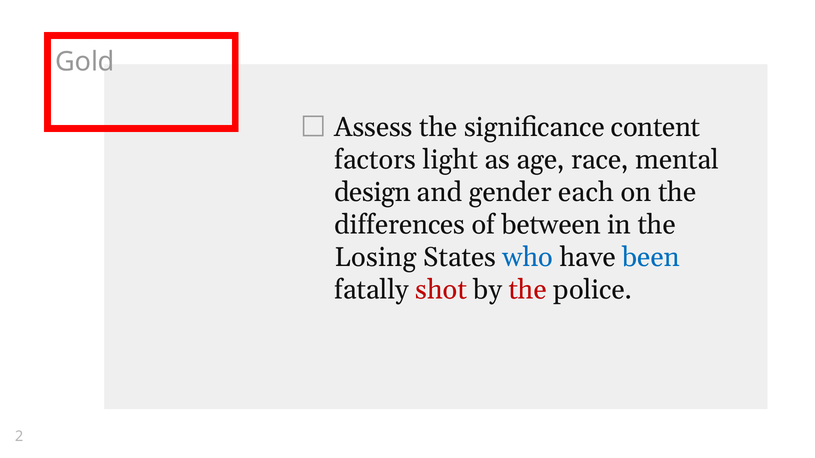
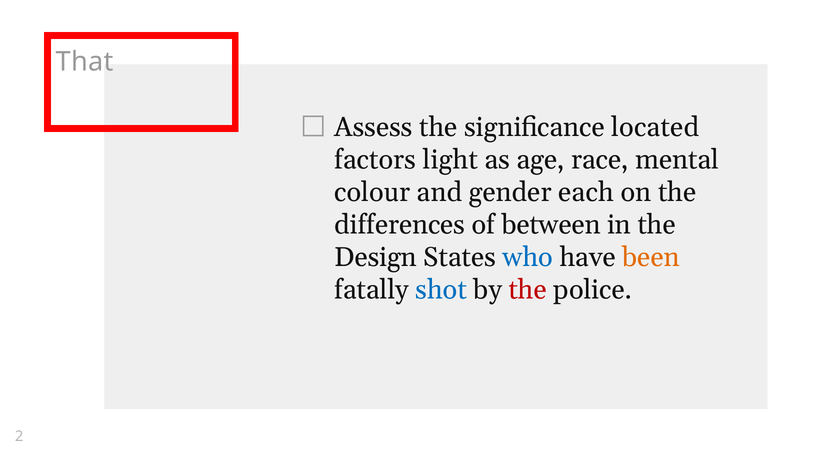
Gold: Gold -> That (85, 62)
content: content -> located (655, 127)
design: design -> colour (372, 193)
Losing: Losing -> Design (376, 258)
been colour: blue -> orange (651, 258)
shot colour: red -> blue (441, 290)
